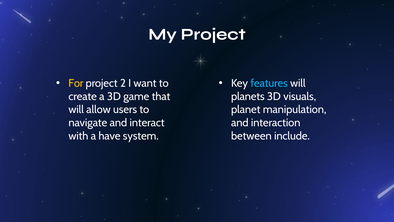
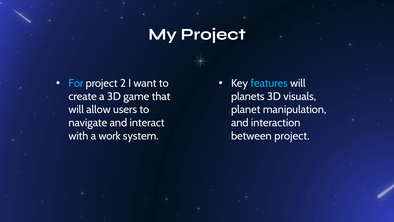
For colour: yellow -> light blue (76, 83)
have: have -> work (110, 136)
between include: include -> project (292, 136)
